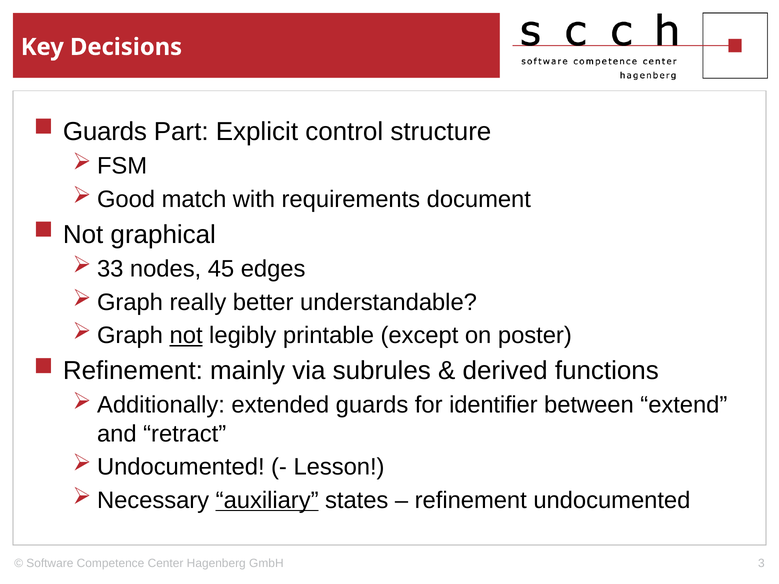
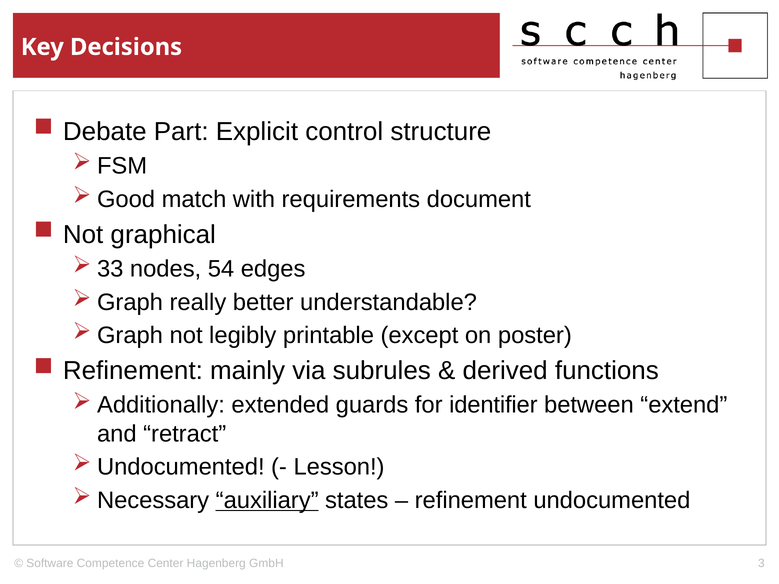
Guards: Guards -> Debate (105, 132)
45: 45 -> 54 (221, 269)
not underline: present -> none (186, 336)
